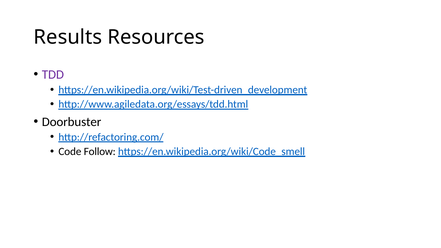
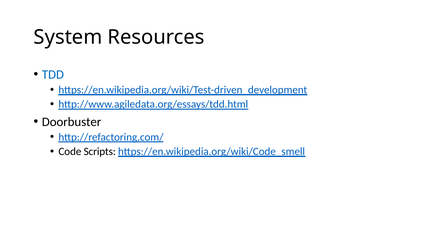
Results: Results -> System (68, 37)
TDD colour: purple -> blue (53, 75)
Follow: Follow -> Scripts (100, 152)
